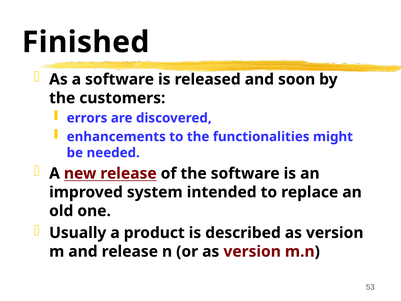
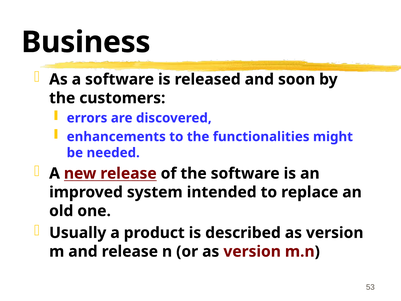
Finished: Finished -> Business (86, 42)
